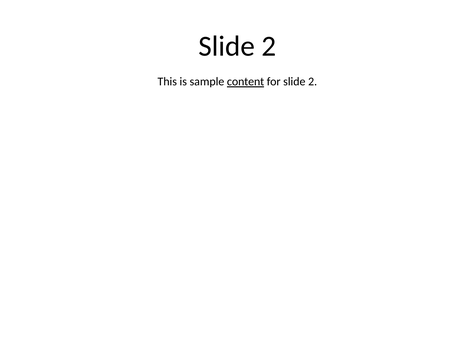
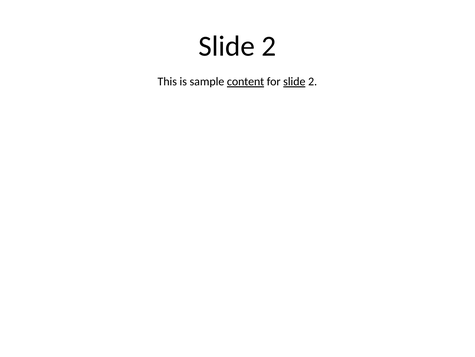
slide underline: none -> present (294, 82)
